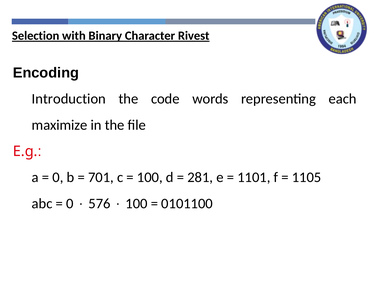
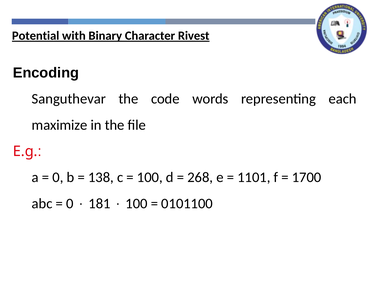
Selection: Selection -> Potential (36, 36)
Introduction: Introduction -> Sanguthevar (69, 99)
701: 701 -> 138 (101, 177)
281: 281 -> 268 (200, 177)
1105: 1105 -> 1700 (307, 177)
576: 576 -> 181 (100, 203)
